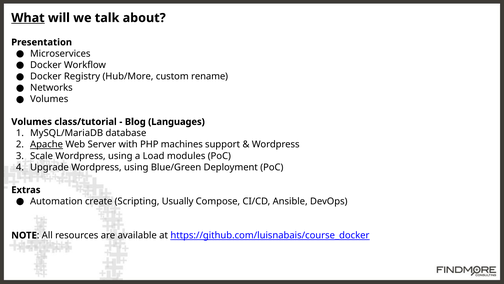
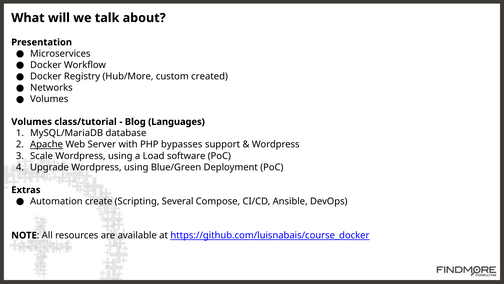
What underline: present -> none (28, 18)
rename: rename -> created (210, 76)
machines: machines -> bypasses (182, 144)
modules: modules -> software (186, 156)
Usually: Usually -> Several (178, 201)
